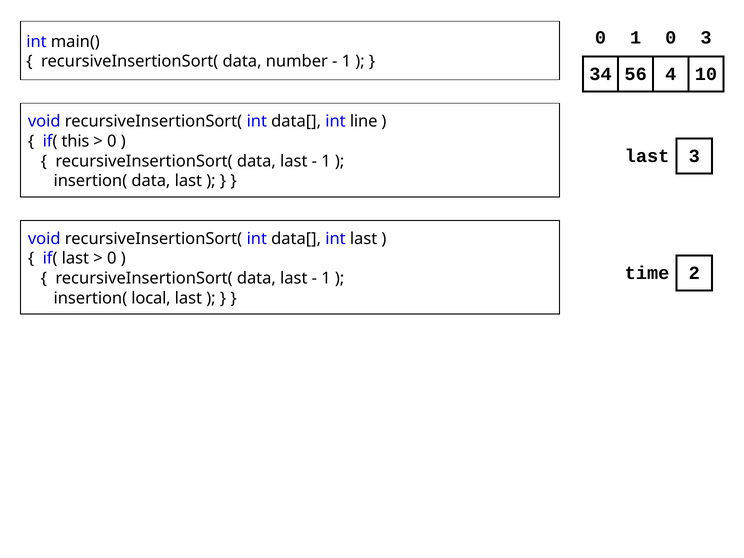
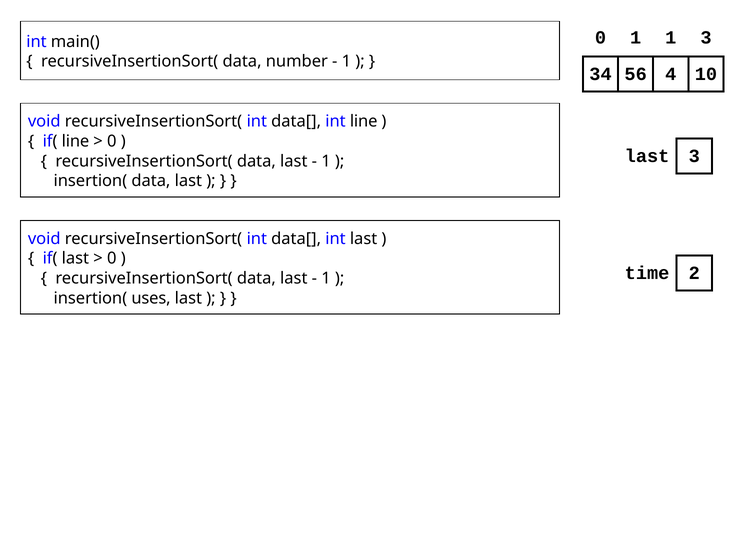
1 0: 0 -> 1 (671, 38)
if( this: this -> line (75, 141)
local: local -> uses (151, 298)
